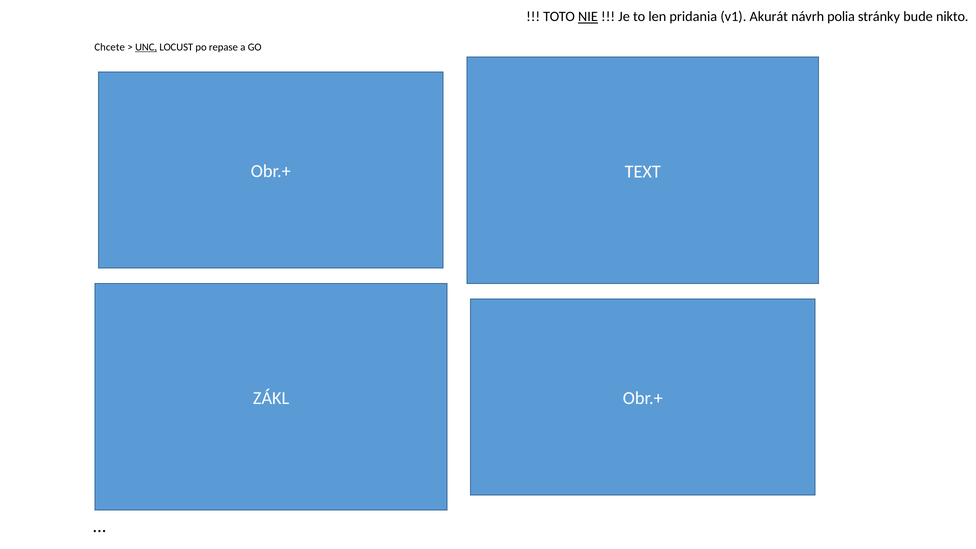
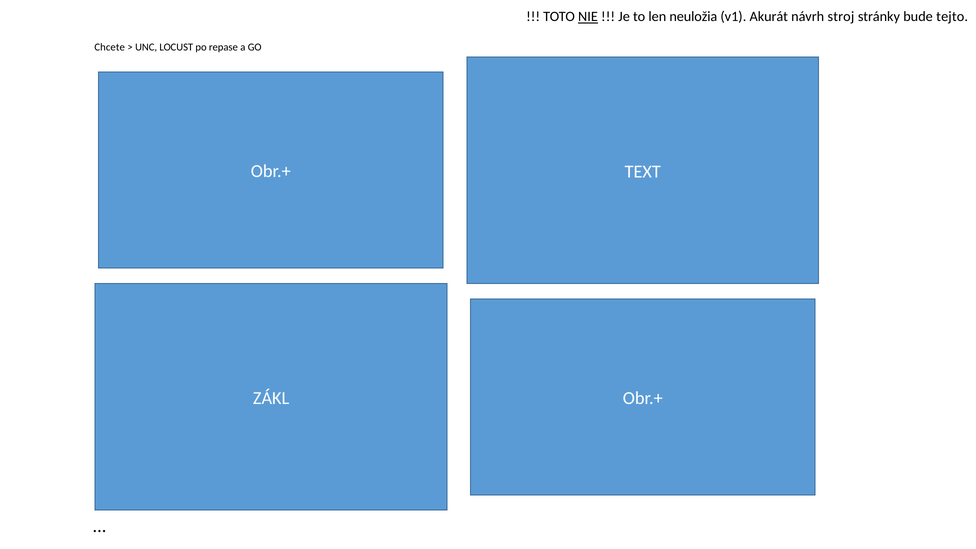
pridania: pridania -> neuložia (693, 17)
polia: polia -> stroj (841, 17)
nikto: nikto -> tejto (952, 17)
UNC underline: present -> none (146, 47)
